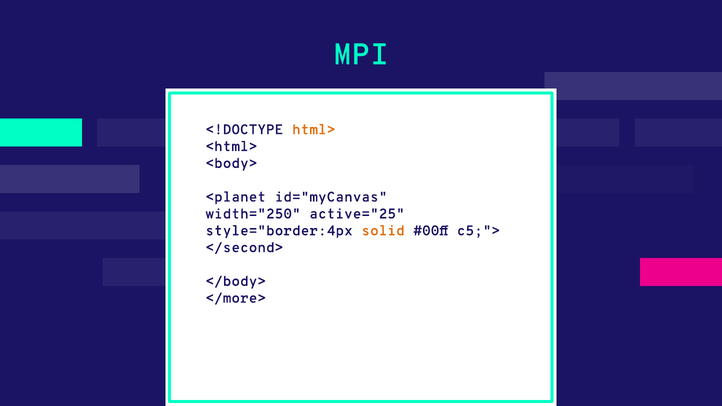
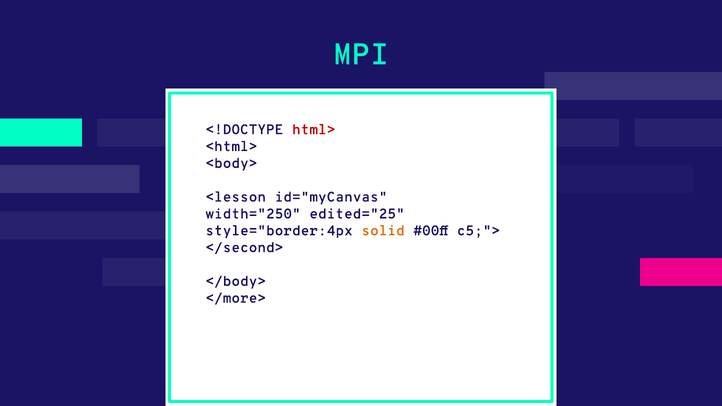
html> colour: orange -> red (314, 130)
<planet: <planet -> <lesson (236, 197)
active="25: active="25 -> edited="25 (357, 214)
